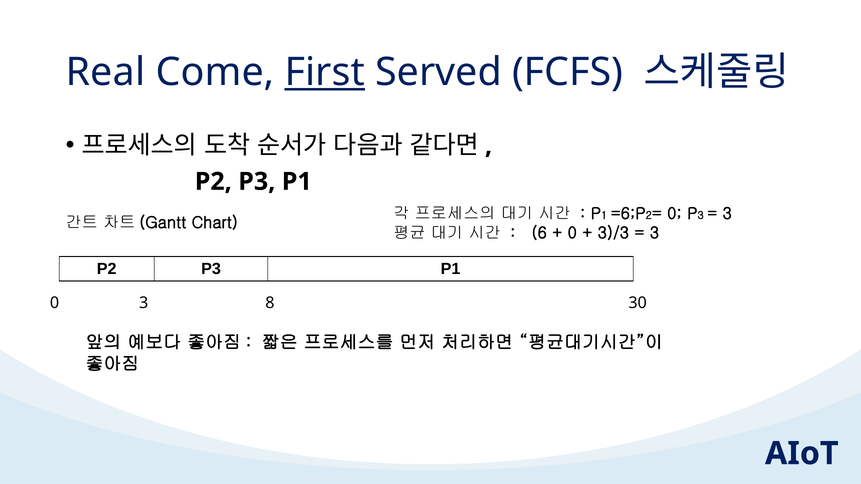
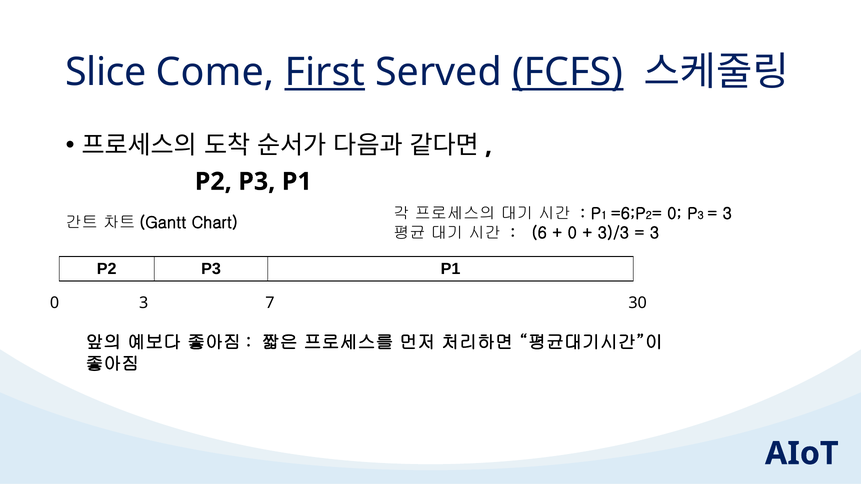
Real: Real -> Slice (106, 72)
FCFS underline: none -> present (568, 72)
8: 8 -> 7 (270, 303)
